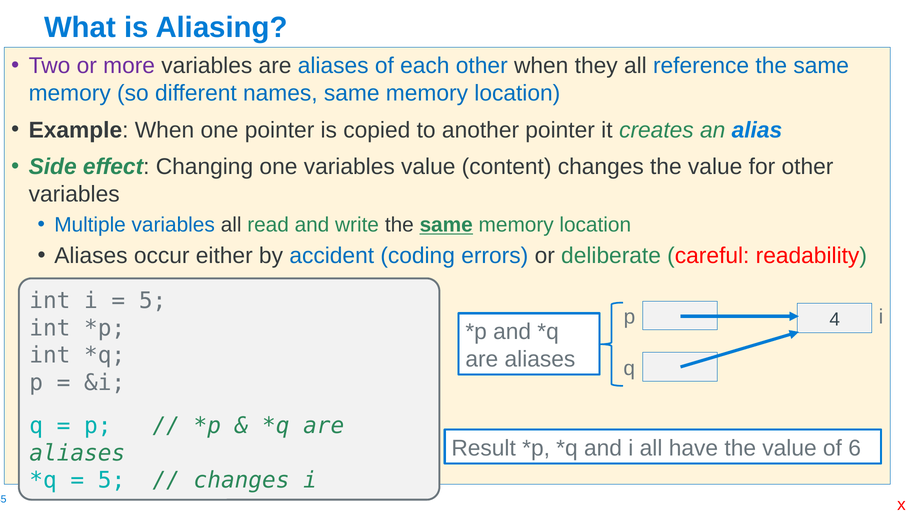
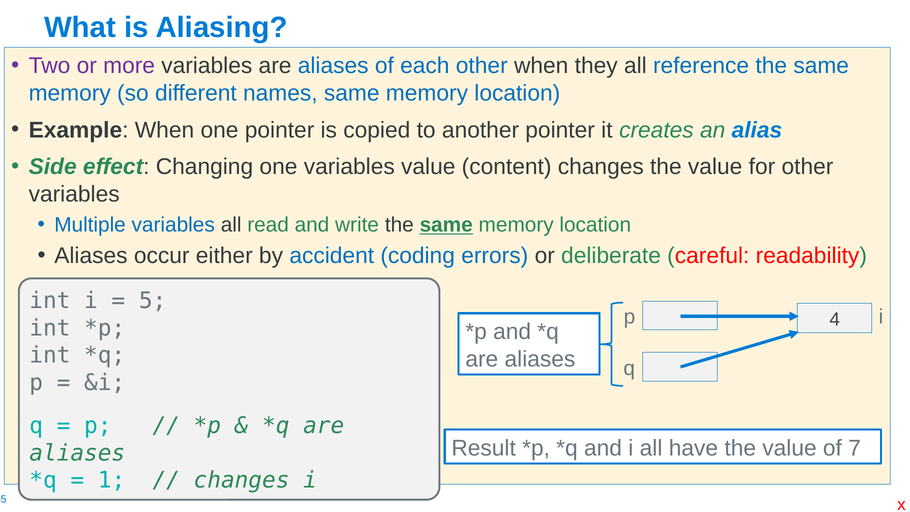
6: 6 -> 7 (855, 448)
5: 5 -> 1 (112, 480)
